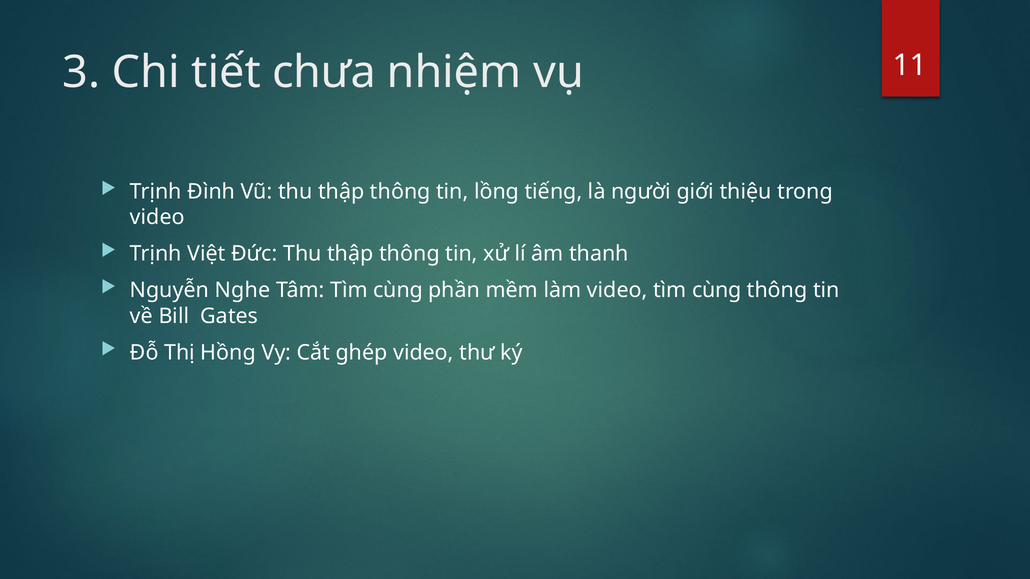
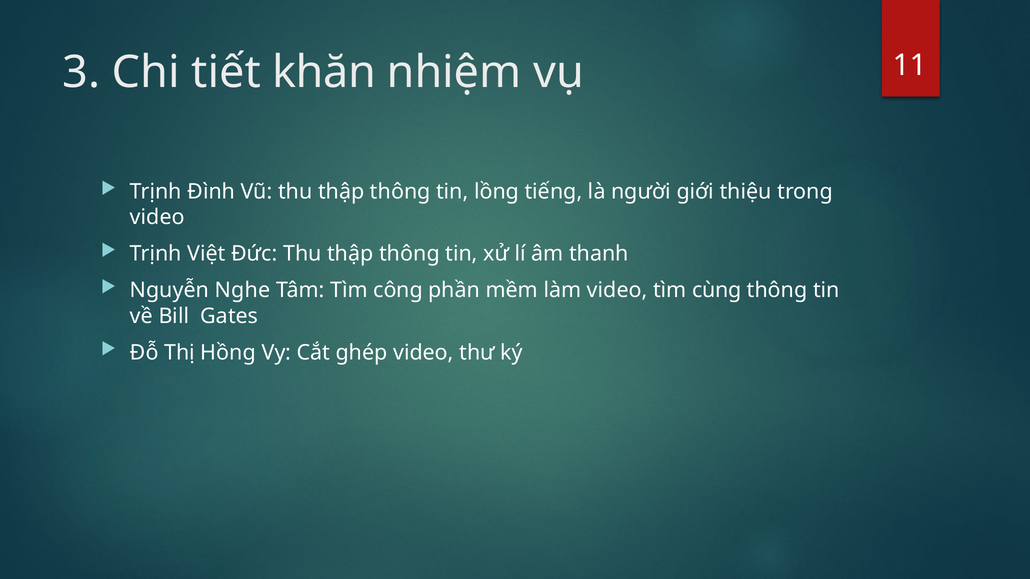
chưa: chưa -> khăn (324, 72)
Tâm Tìm cùng: cùng -> công (398, 290)
